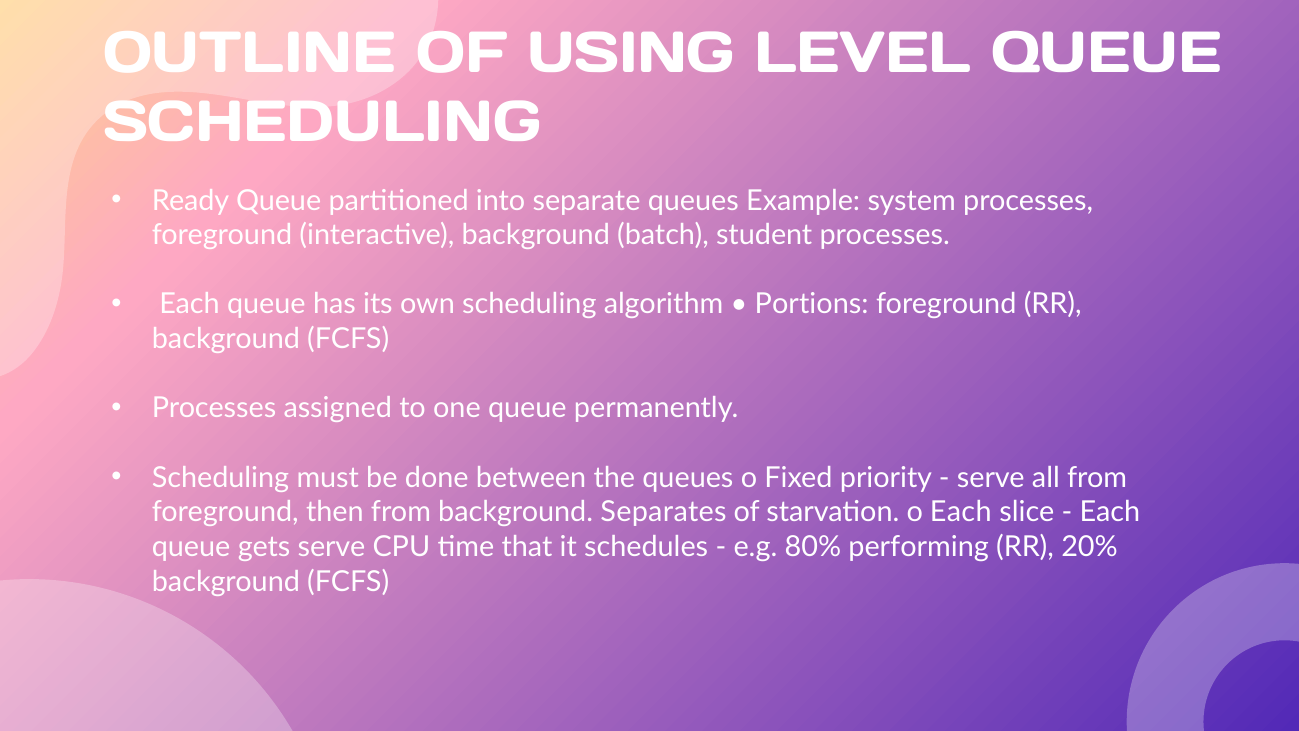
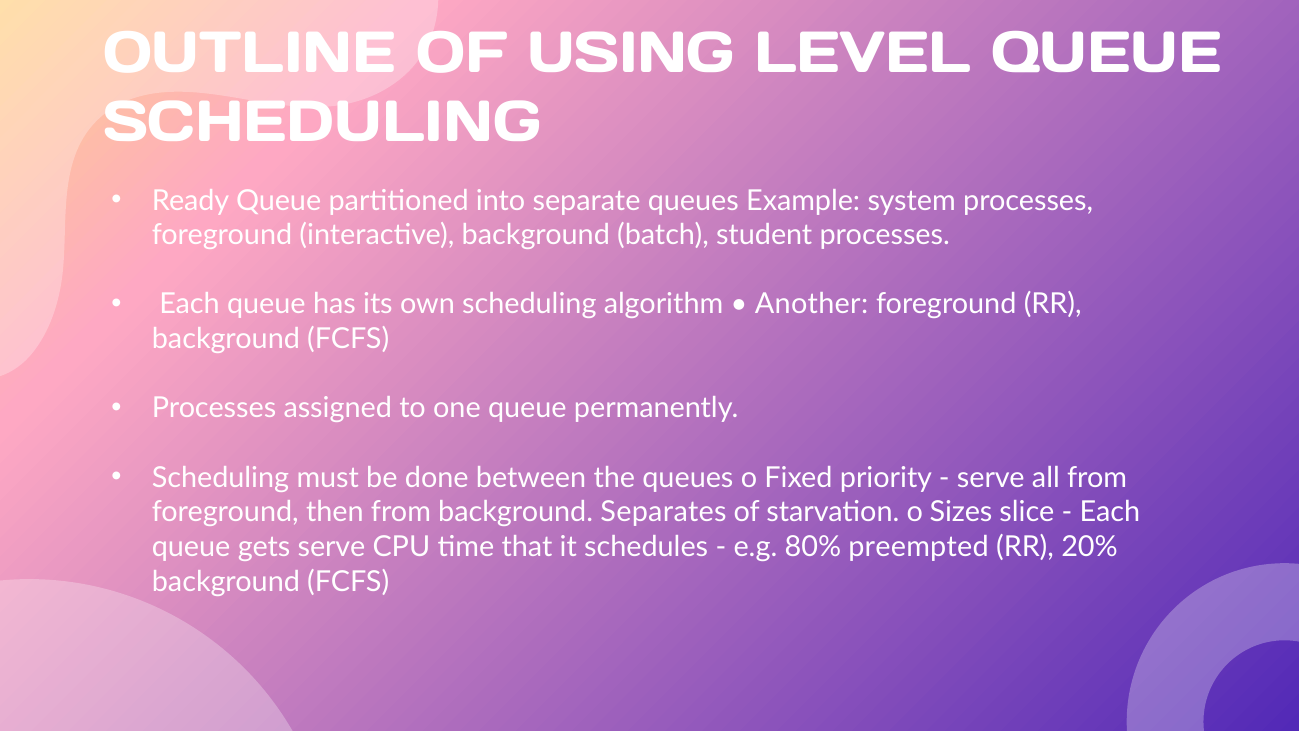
Portions: Portions -> Another (812, 304)
o Each: Each -> Sizes (961, 512)
performing: performing -> preempted (919, 547)
